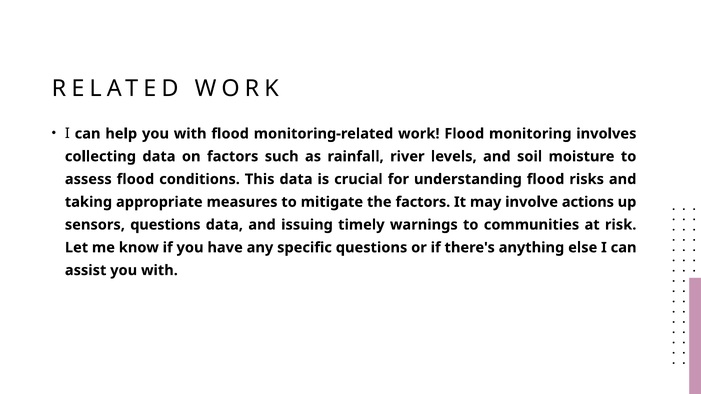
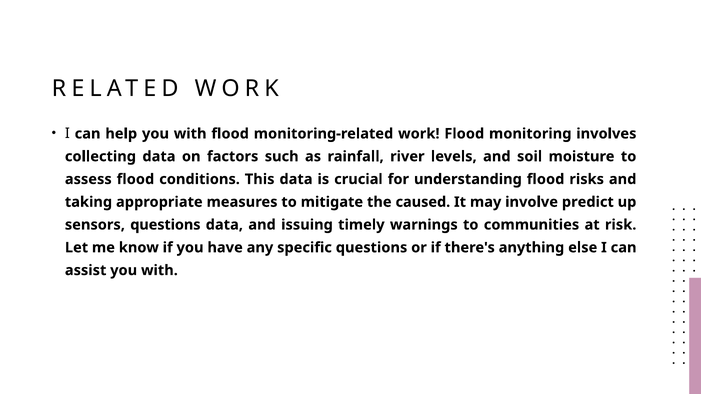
the factors: factors -> caused (423, 202)
actions: actions -> predict (588, 202)
